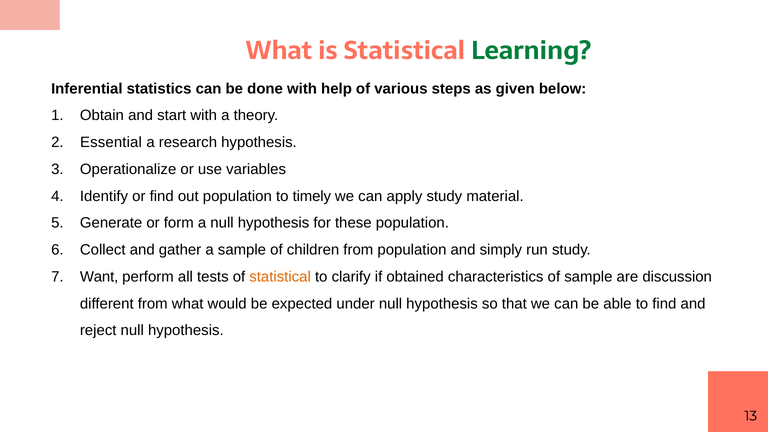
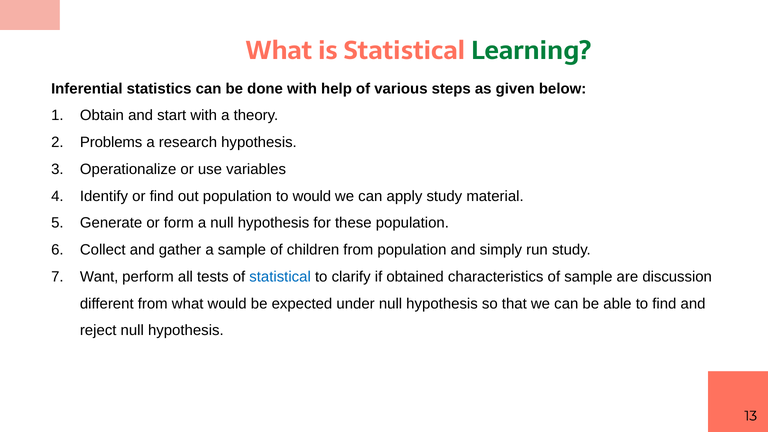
Essential: Essential -> Problems (111, 142)
to timely: timely -> would (312, 196)
statistical colour: orange -> blue (280, 277)
